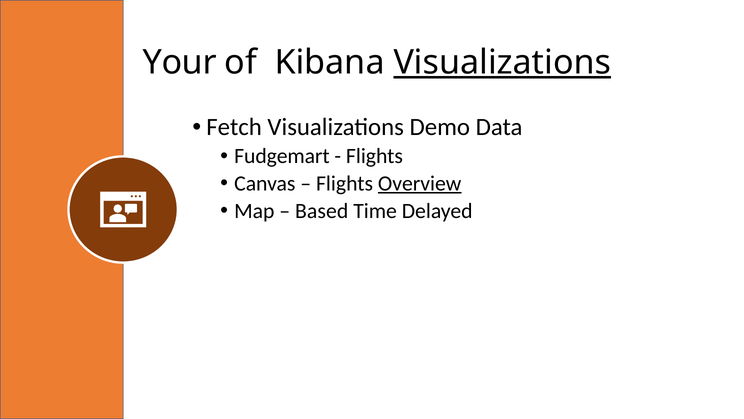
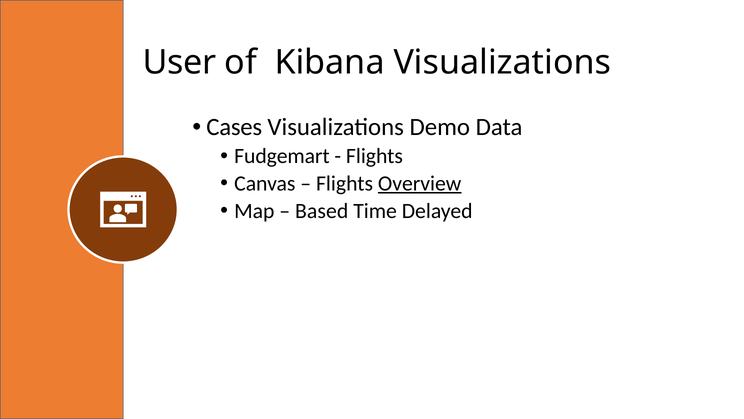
Your: Your -> User (180, 62)
Visualizations underline: present -> none (502, 62)
Fetch: Fetch -> Cases (234, 127)
